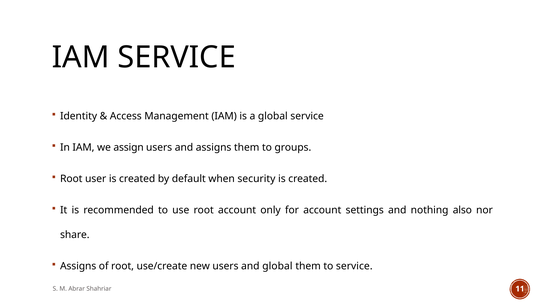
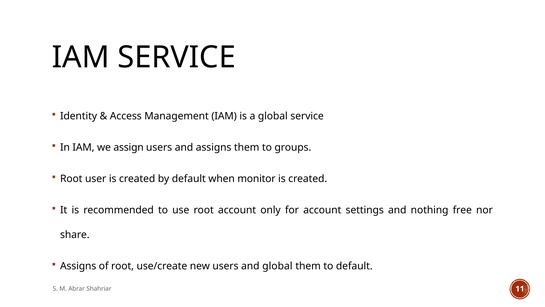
security: security -> monitor (257, 179)
also: also -> free (462, 210)
to service: service -> default (354, 266)
